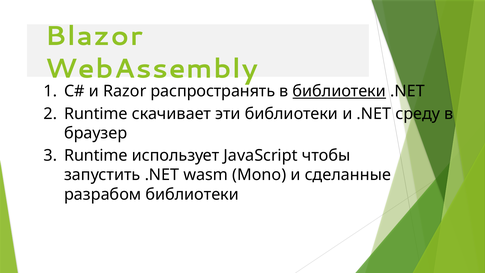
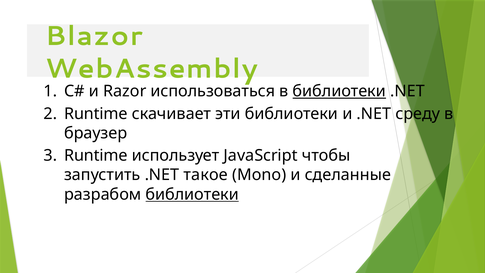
распространять: распространять -> использоваться (213, 91)
wasm: wasm -> такое (206, 175)
библиотеки underline: none -> present (192, 194)
